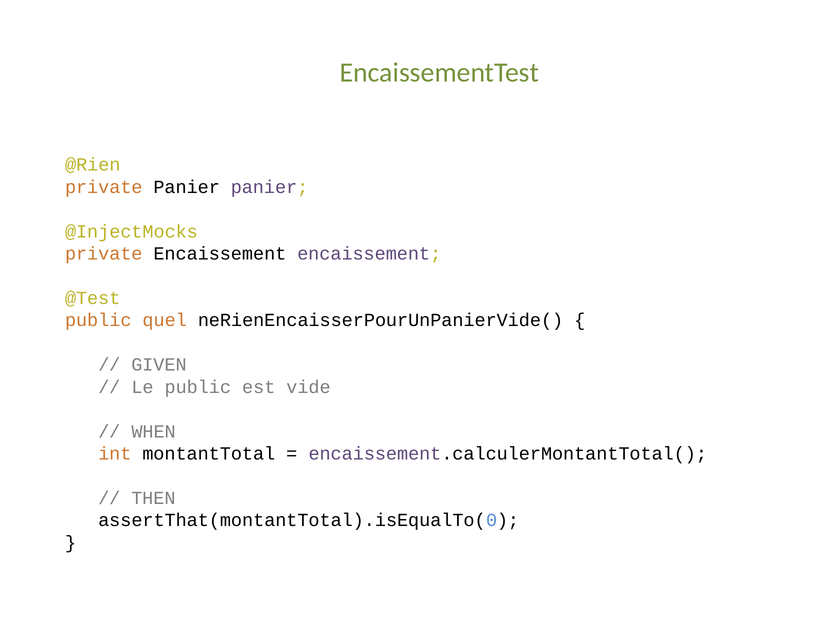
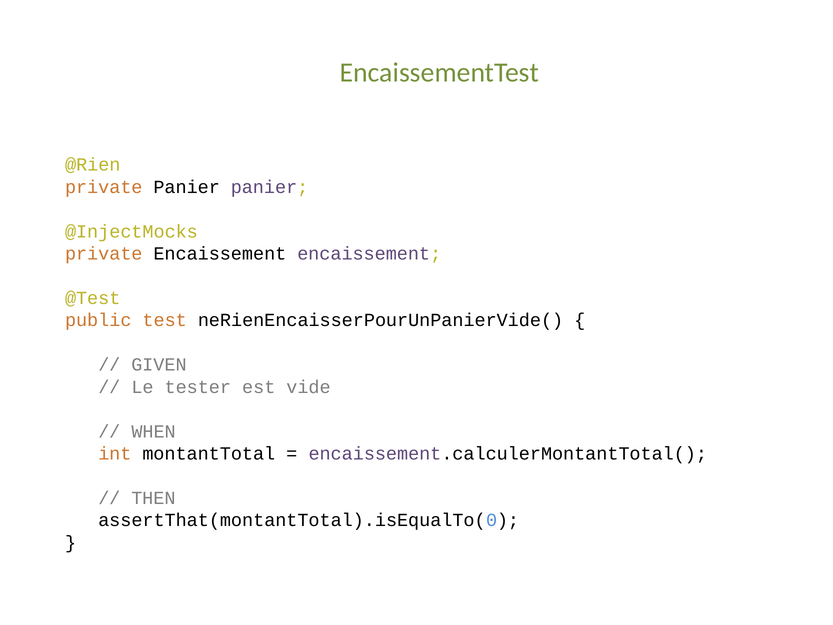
quel: quel -> test (165, 320)
Le public: public -> tester (198, 387)
